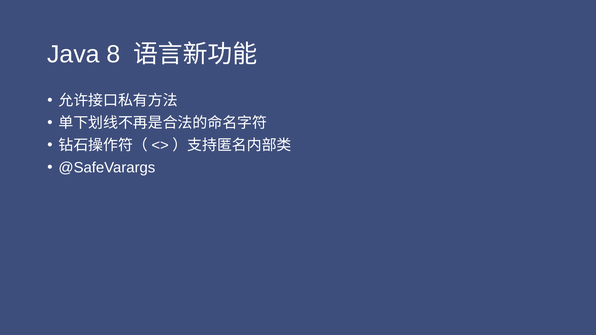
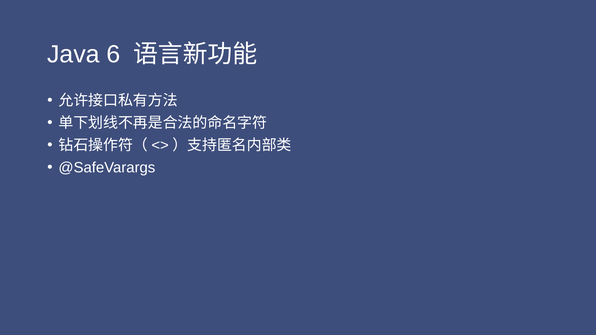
8: 8 -> 6 (113, 54)
